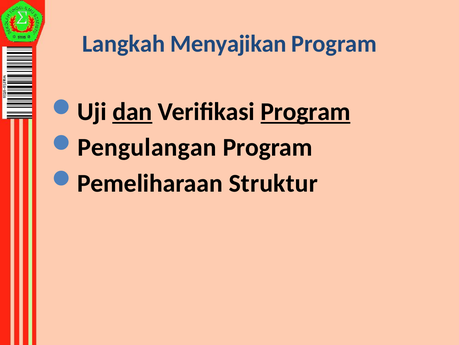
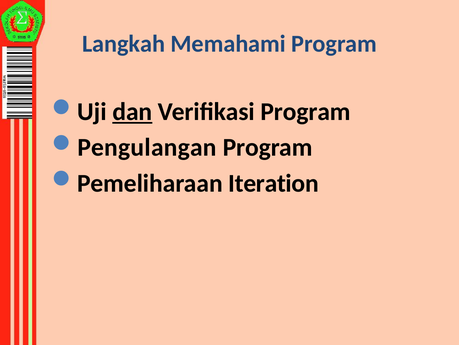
Menyajikan: Menyajikan -> Memahami (228, 44)
Program underline: present -> none (306, 112)
Struktur: Struktur -> Iteration (274, 183)
